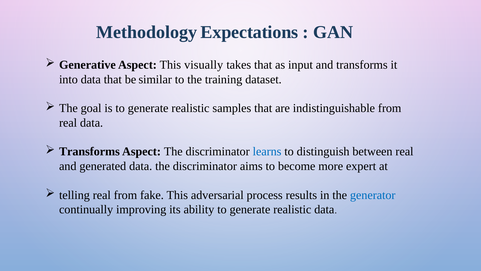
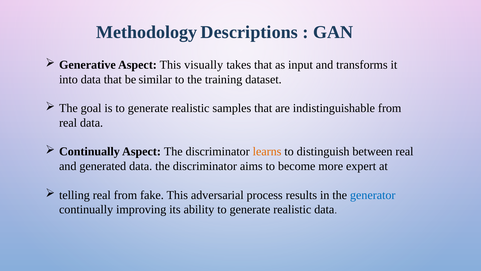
Expectations: Expectations -> Descriptions (249, 32)
Transforms: Transforms -> Continually (89, 151)
learns colour: blue -> orange (267, 151)
